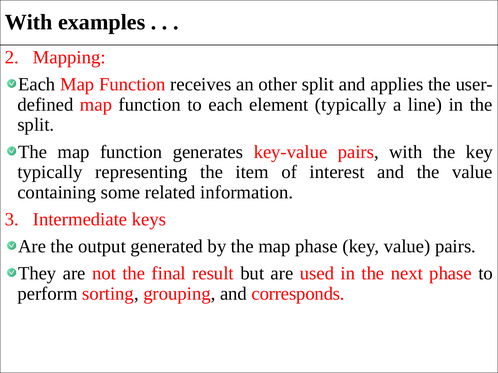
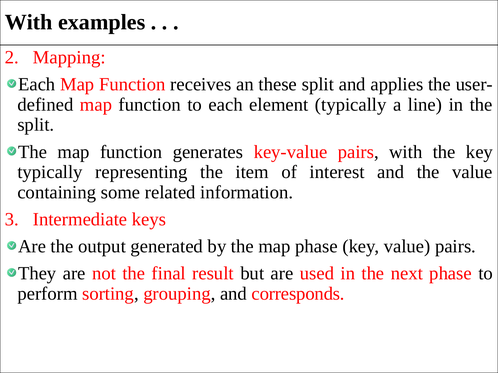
other: other -> these (278, 85)
